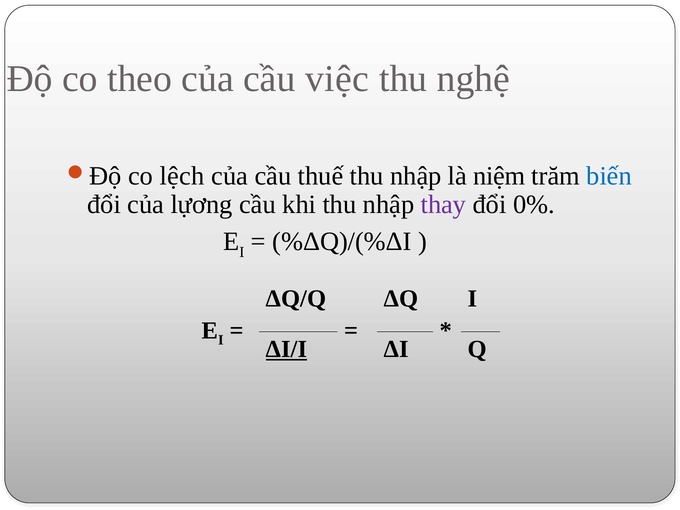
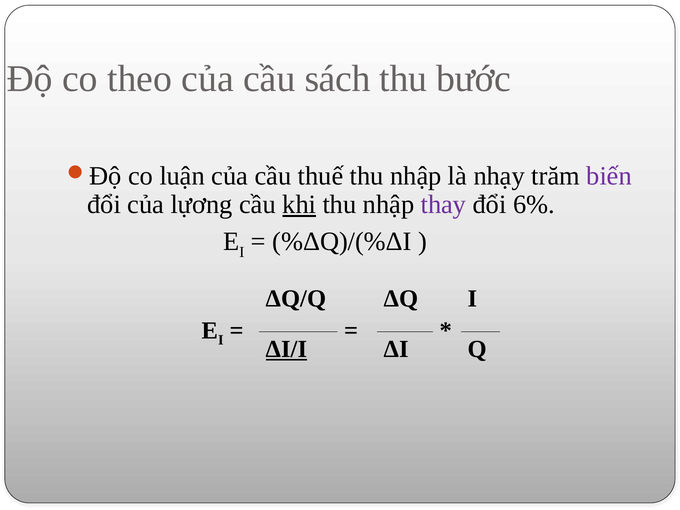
việc: việc -> sách (338, 79)
nghệ: nghệ -> bước (474, 79)
lệch: lệch -> luận (182, 176)
niệm: niệm -> nhạy (499, 176)
biến colour: blue -> purple (609, 176)
khi underline: none -> present (299, 205)
0%: 0% -> 6% (534, 205)
